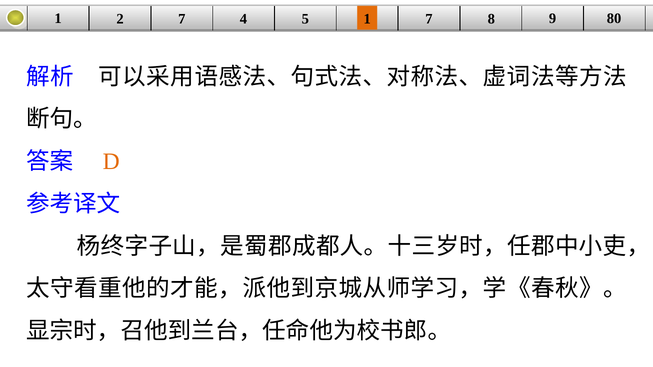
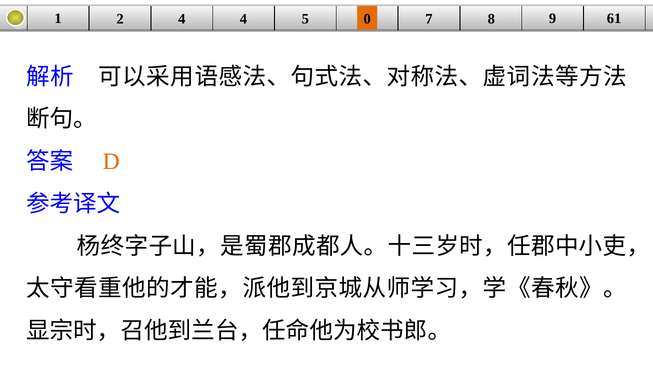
2 7: 7 -> 4 (182, 19)
5 1: 1 -> 0 (367, 19)
80: 80 -> 61 (614, 19)
